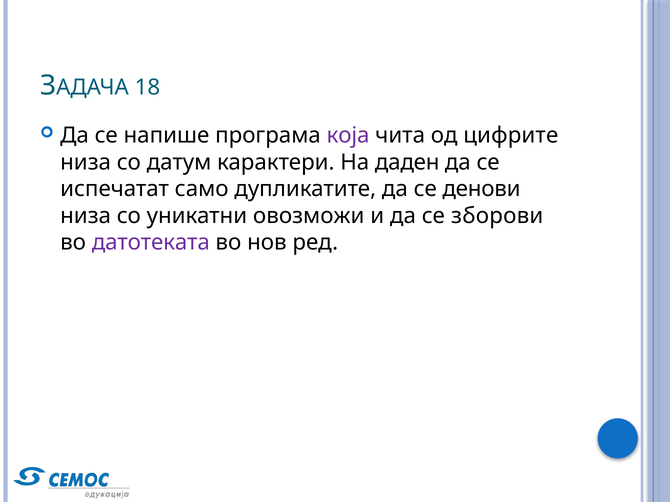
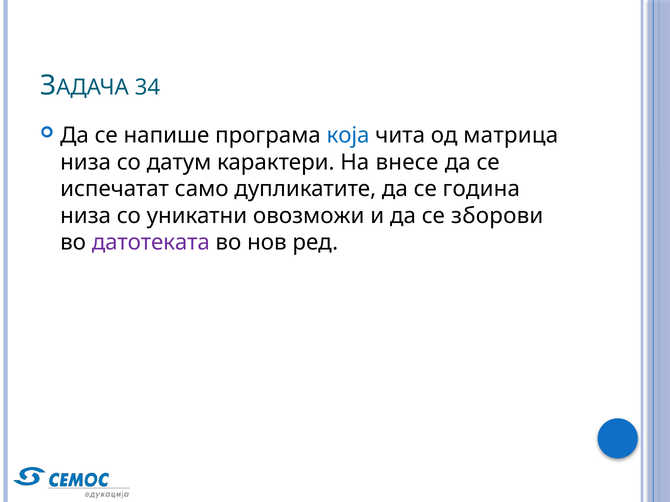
18: 18 -> 34 (147, 88)
која colour: purple -> blue (348, 136)
цифрите: цифрите -> матрица (511, 136)
даден: даден -> внесе (407, 162)
денови: денови -> година (481, 189)
